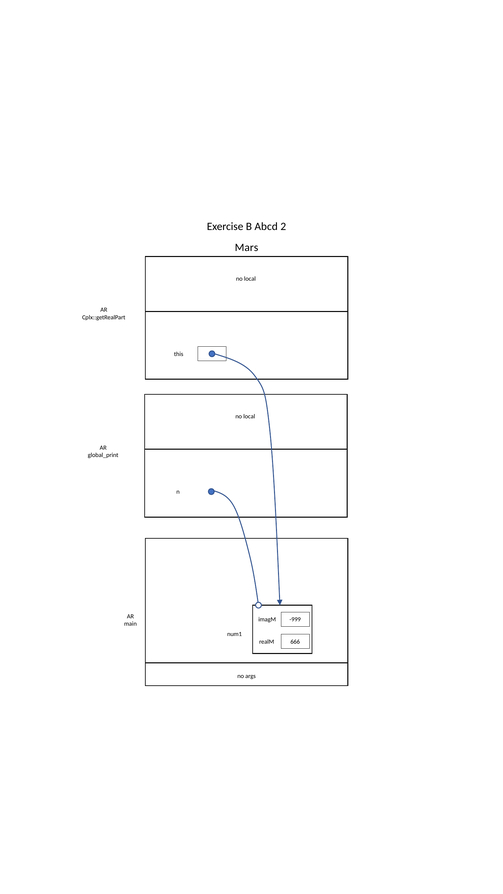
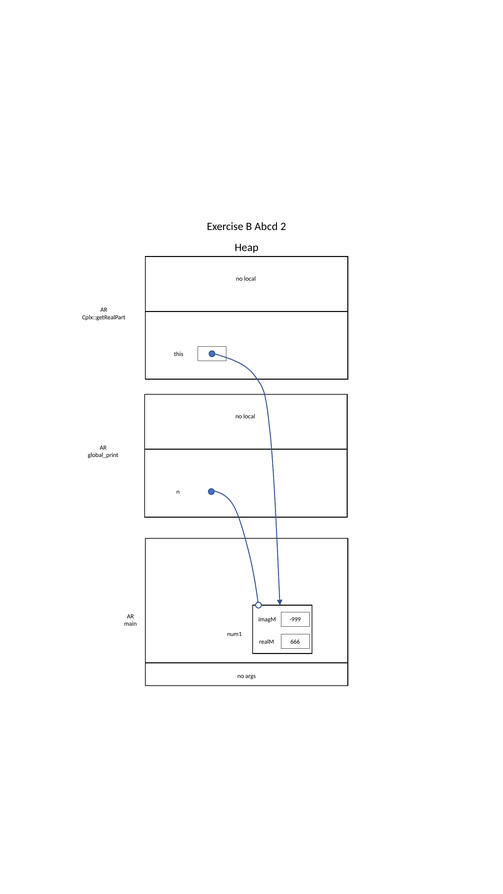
Mars: Mars -> Heap (247, 248)
